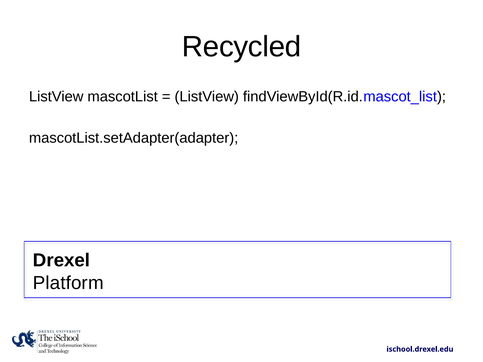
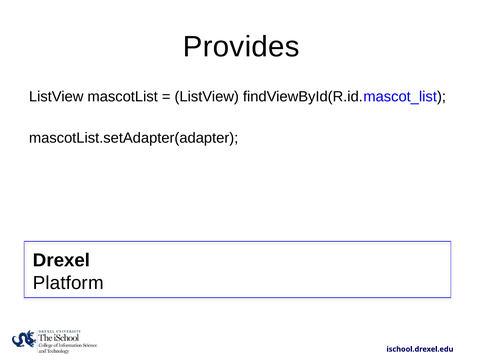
Recycled: Recycled -> Provides (241, 47)
